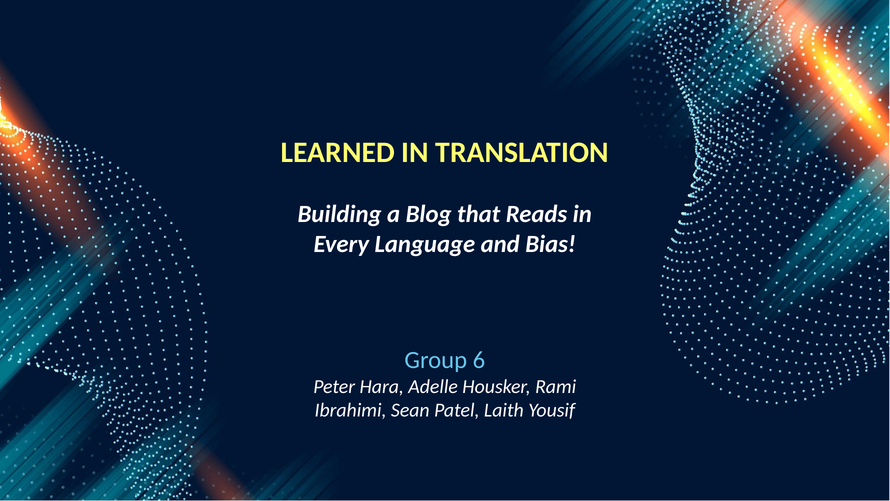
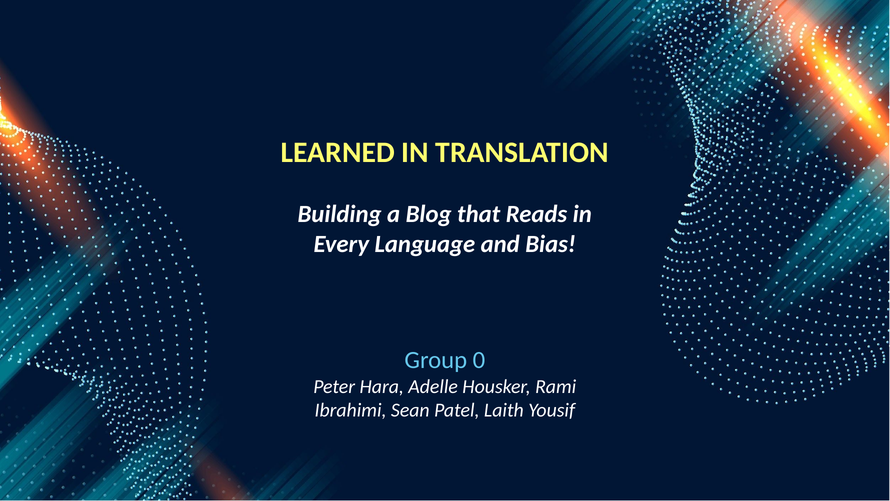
6: 6 -> 0 (479, 360)
